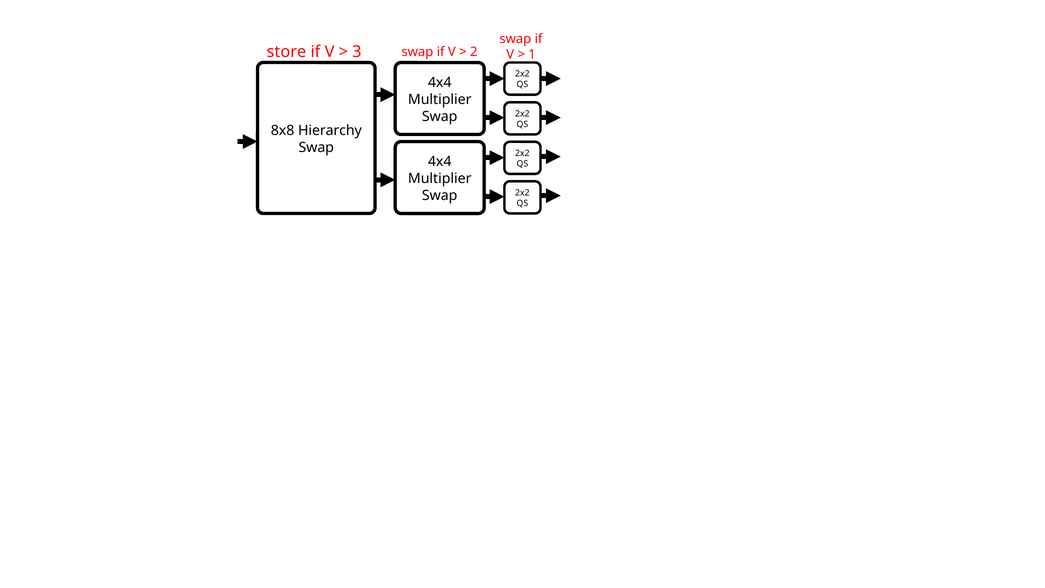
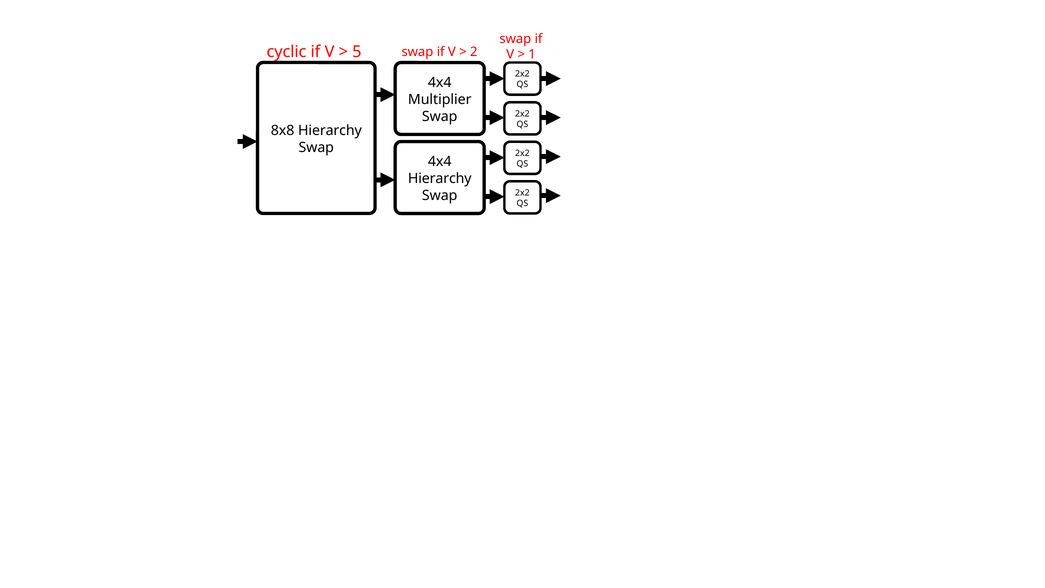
store: store -> cyclic (287, 52)
3: 3 -> 5 (357, 52)
Multiplier: Multiplier -> Hierarchy (440, 178)
